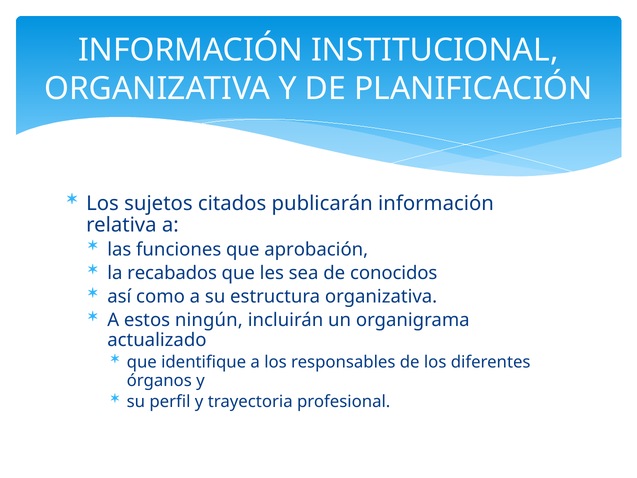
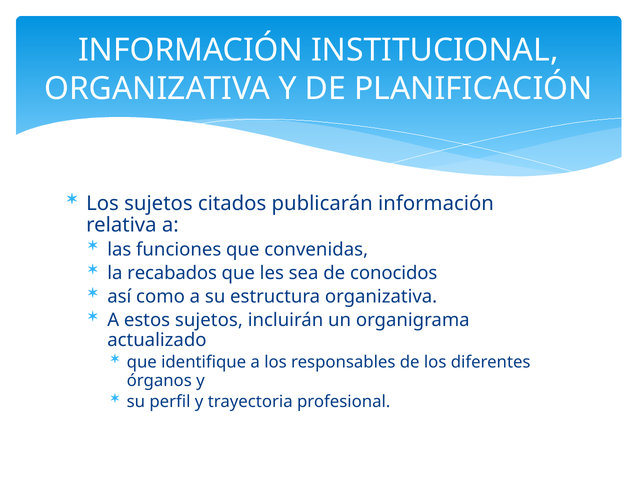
aprobación: aprobación -> convenidas (316, 249)
estos ningún: ningún -> sujetos (209, 320)
